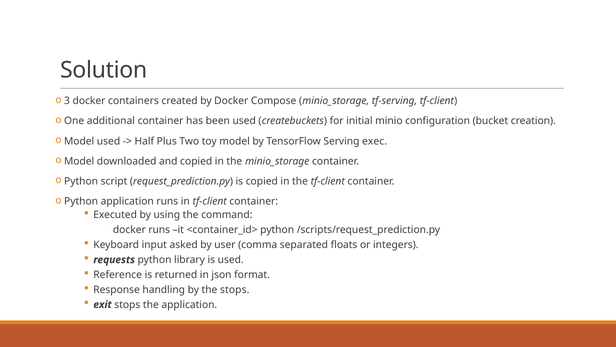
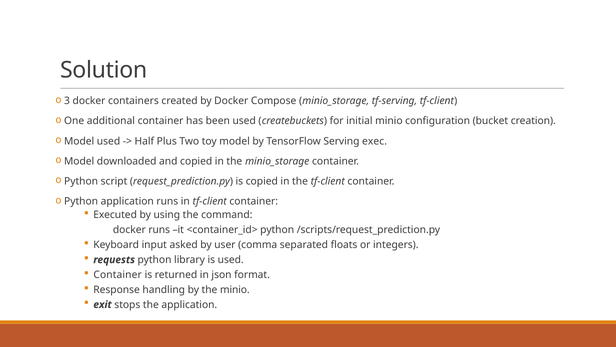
Reference: Reference -> Container (118, 274)
the stops: stops -> minio (235, 289)
